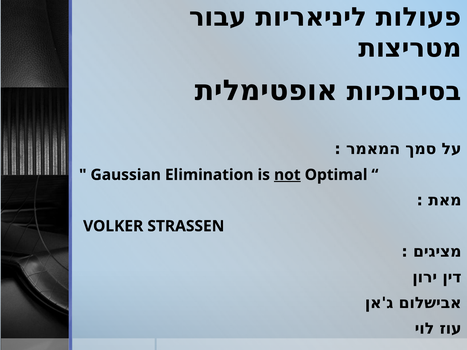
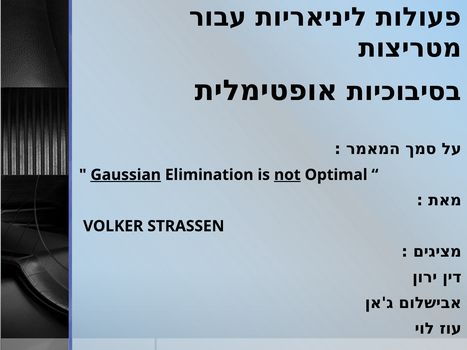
Gaussian underline: none -> present (126, 175)
